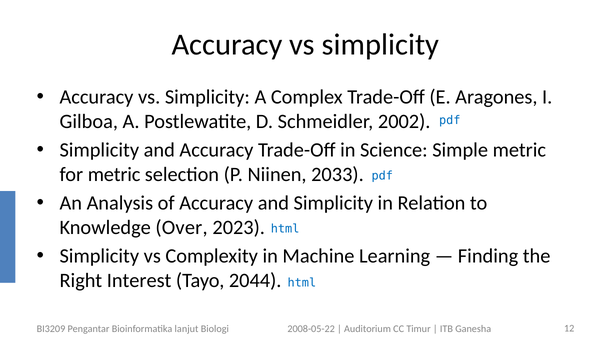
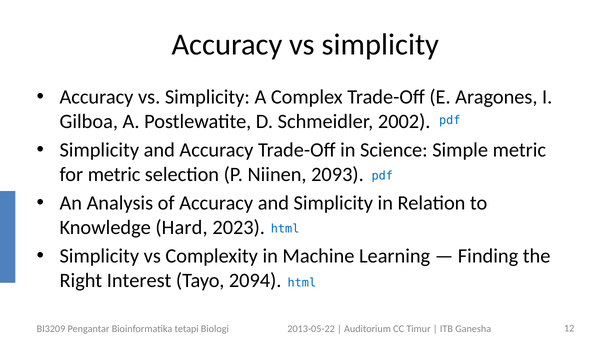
2033: 2033 -> 2093 (337, 174)
Over: Over -> Hard (182, 227)
2044: 2044 -> 2094 (255, 280)
lanjut: lanjut -> tetapi (187, 328)
2008-05-22: 2008-05-22 -> 2013-05-22 (311, 328)
